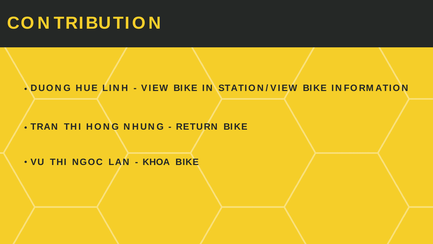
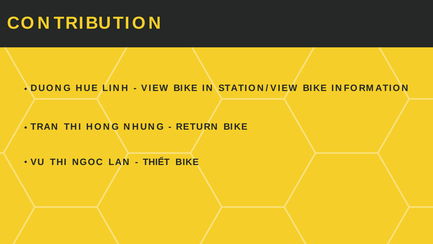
KHOA: KHOA -> THIẾT (156, 162)
